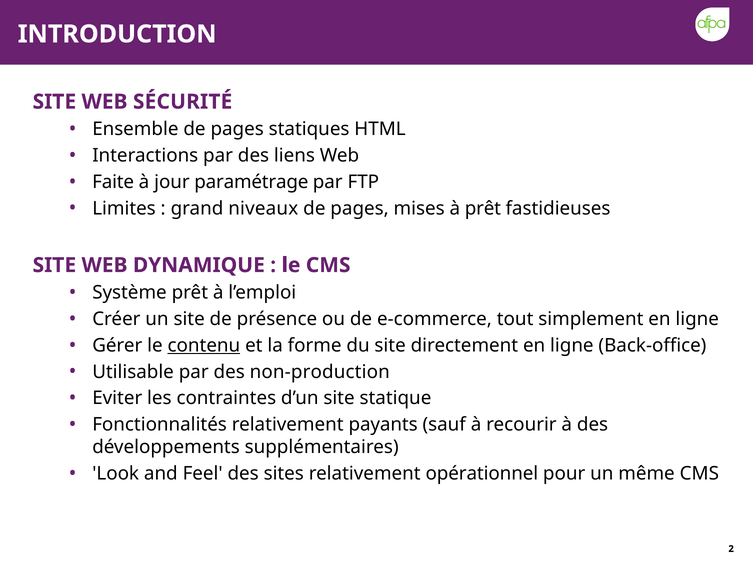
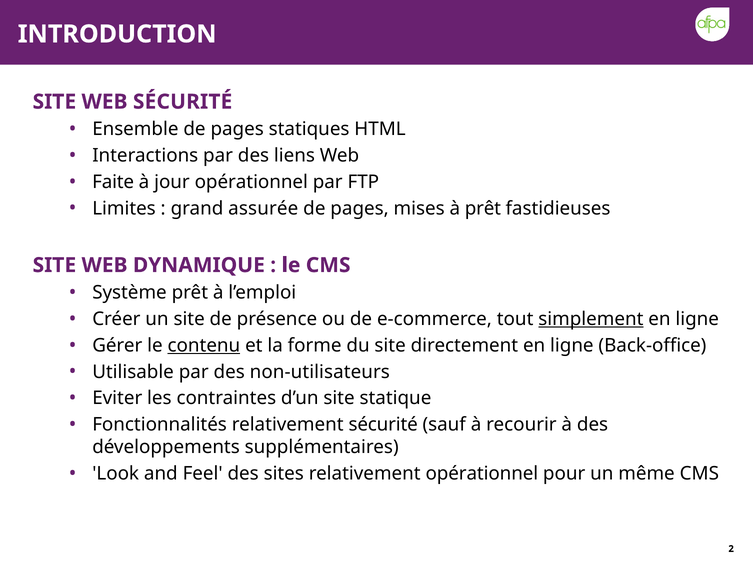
jour paramétrage: paramétrage -> opérationnel (251, 182)
niveaux: niveaux -> assurée (263, 208)
simplement underline: none -> present (591, 319)
non-production: non-production -> non-utilisateurs (320, 372)
relativement payants: payants -> sécurité (383, 424)
